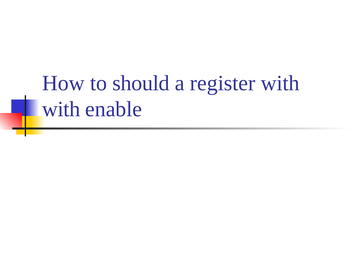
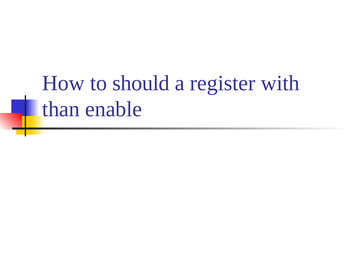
with: with -> than (61, 109)
